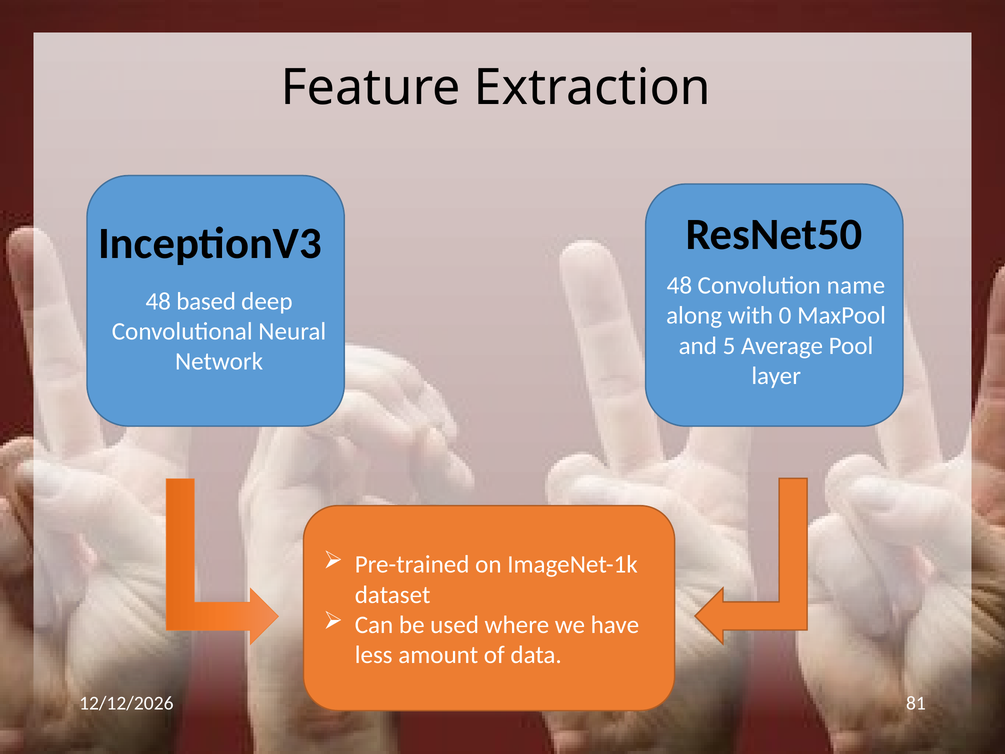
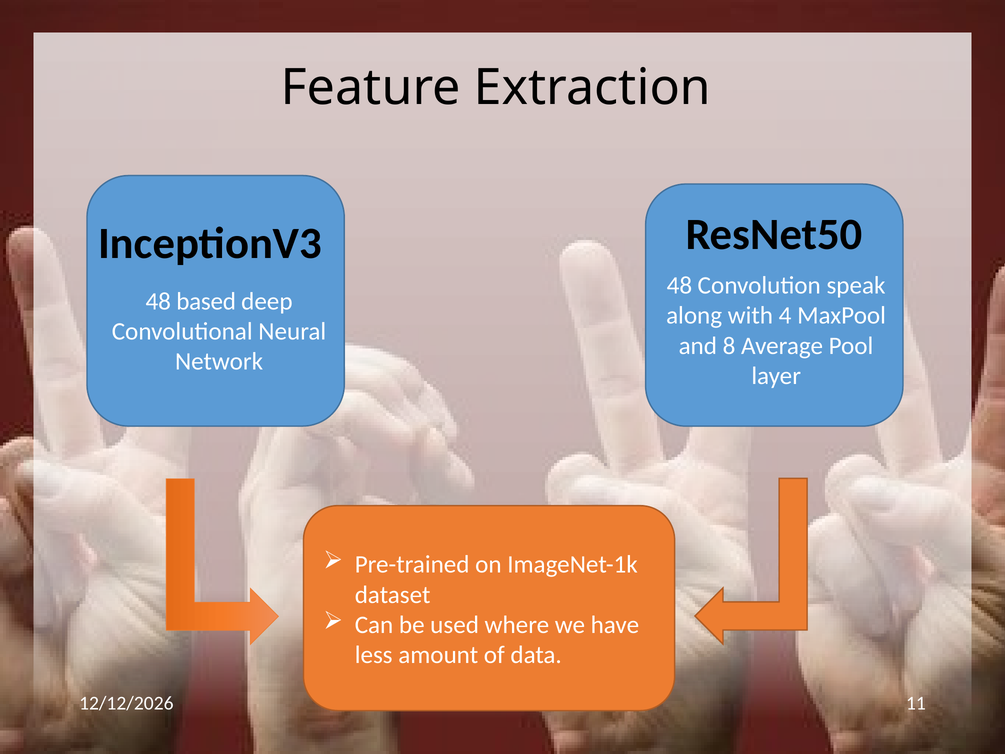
name: name -> speak (856, 285)
0: 0 -> 4 (785, 315)
5: 5 -> 8 (729, 346)
81: 81 -> 11 (916, 703)
